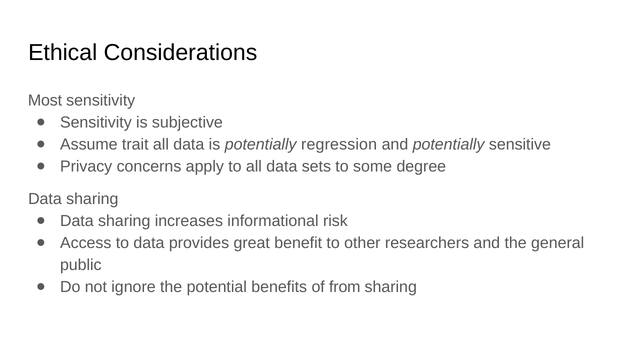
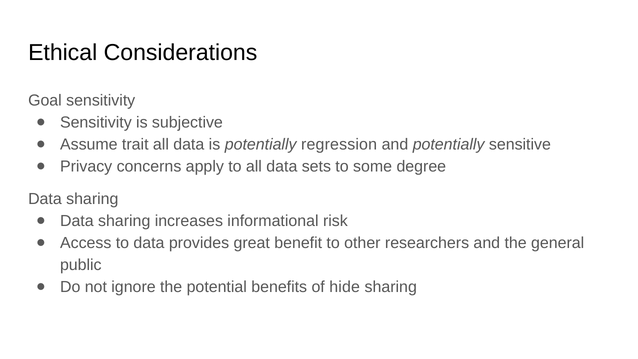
Most: Most -> Goal (45, 100)
from: from -> hide (345, 287)
